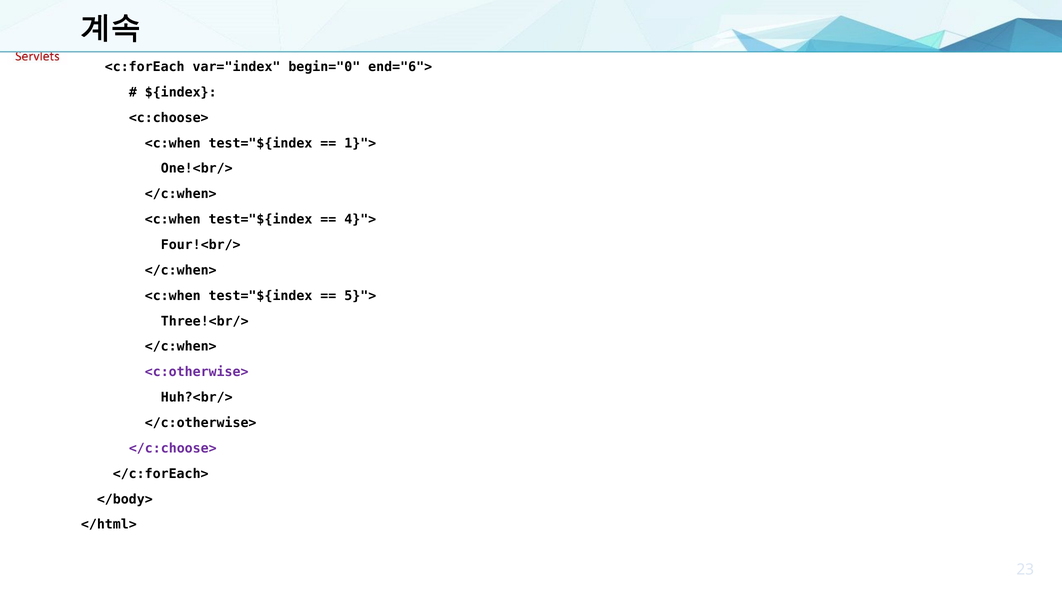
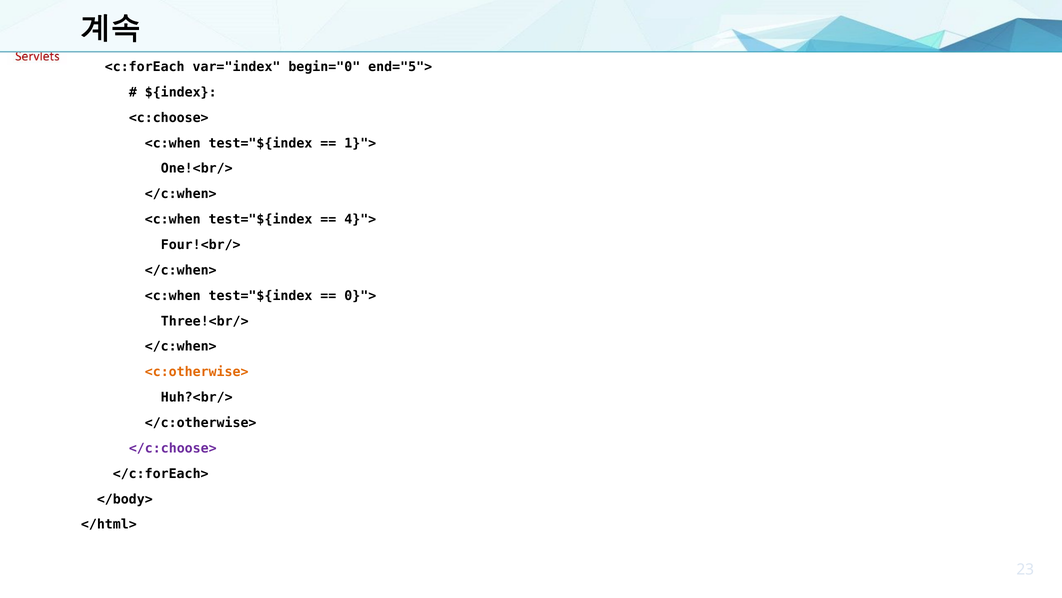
end="6">: end="6"> -> end="5"> (400, 67)
5}">: 5}"> -> 0}"> (360, 295)
<c:otherwise> colour: purple -> orange (197, 372)
